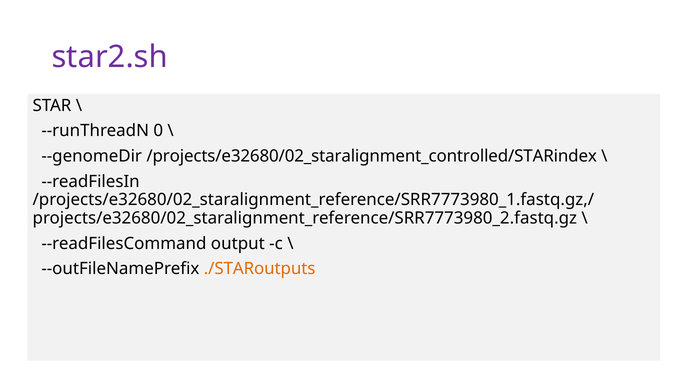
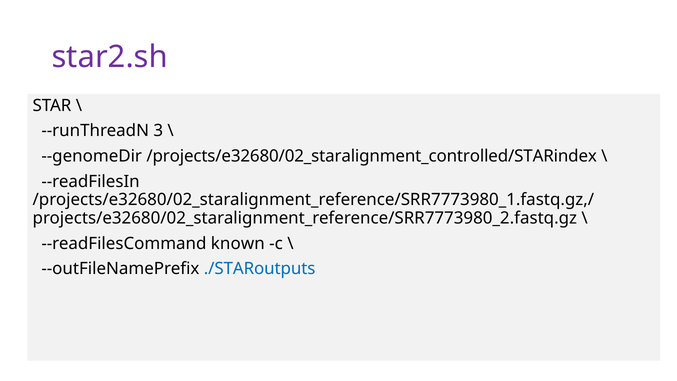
0: 0 -> 3 (158, 131)
output: output -> known (238, 243)
./STARoutputs colour: orange -> blue (260, 269)
